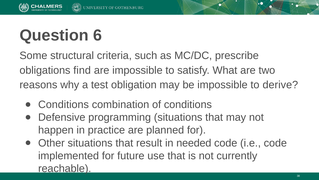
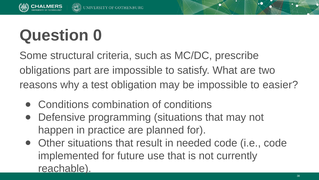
6: 6 -> 0 (97, 35)
find: find -> part (82, 70)
derive: derive -> easier (280, 85)
